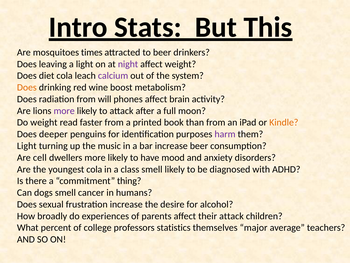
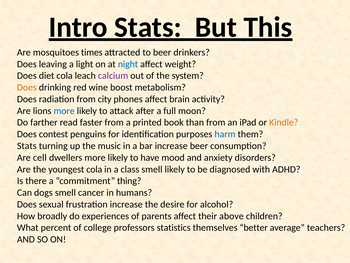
night colour: purple -> blue (128, 64)
will: will -> city (105, 99)
more colour: purple -> blue (64, 111)
Do weight: weight -> farther (44, 122)
deeper: deeper -> contest (53, 134)
harm colour: purple -> blue (225, 134)
Light: Light -> Stats (27, 146)
their attack: attack -> above (231, 216)
major: major -> better (254, 227)
